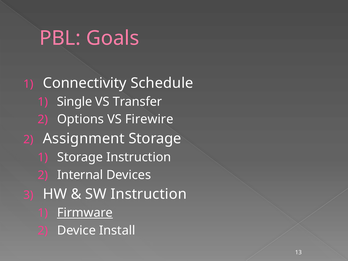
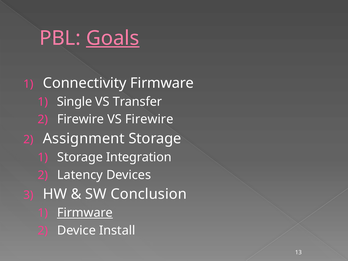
Goals underline: none -> present (113, 38)
Connectivity Schedule: Schedule -> Firmware (162, 83)
Options: Options -> Firewire (81, 119)
Storage Instruction: Instruction -> Integration (139, 157)
Internal: Internal -> Latency (80, 175)
SW Instruction: Instruction -> Conclusion (149, 194)
